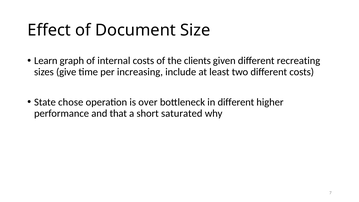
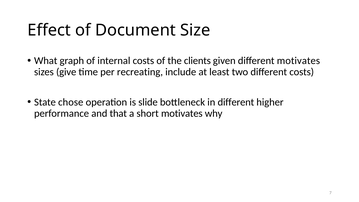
Learn: Learn -> What (46, 61)
different recreating: recreating -> motivates (298, 61)
increasing: increasing -> recreating (140, 72)
over: over -> slide (148, 102)
short saturated: saturated -> motivates (182, 113)
